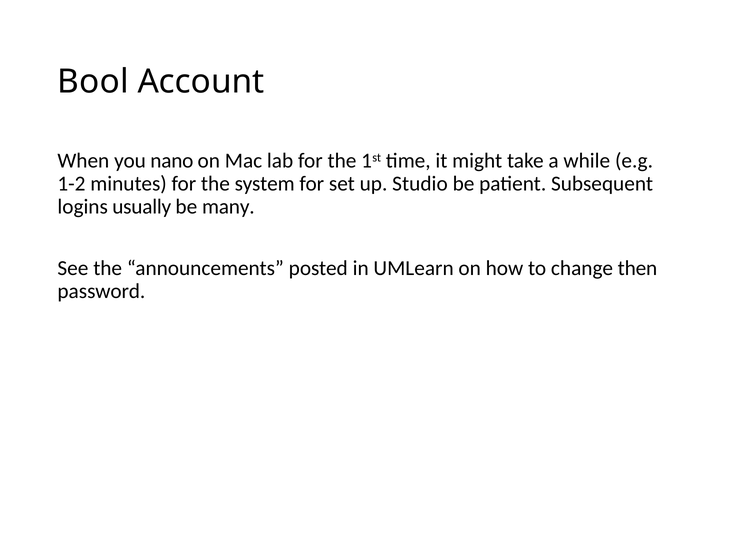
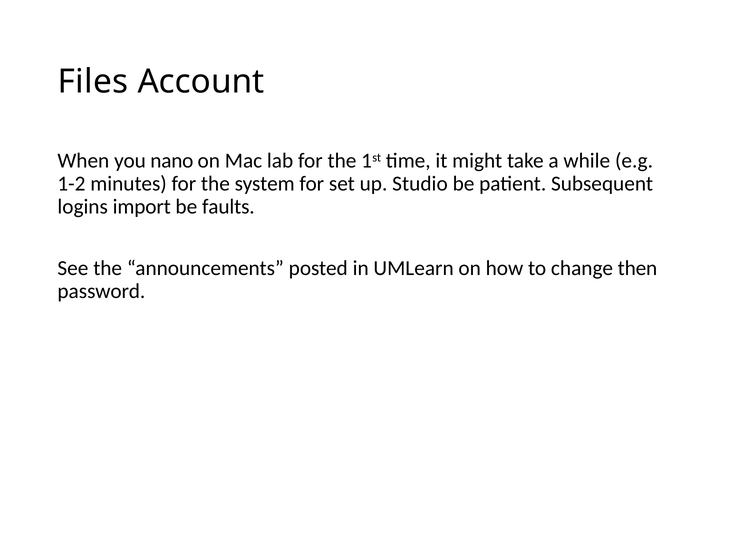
Bool: Bool -> Files (93, 82)
usually: usually -> import (142, 207)
many: many -> faults (228, 207)
